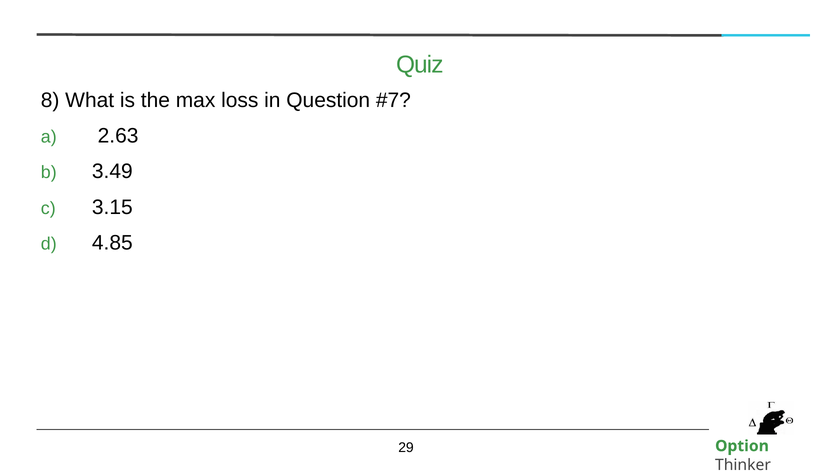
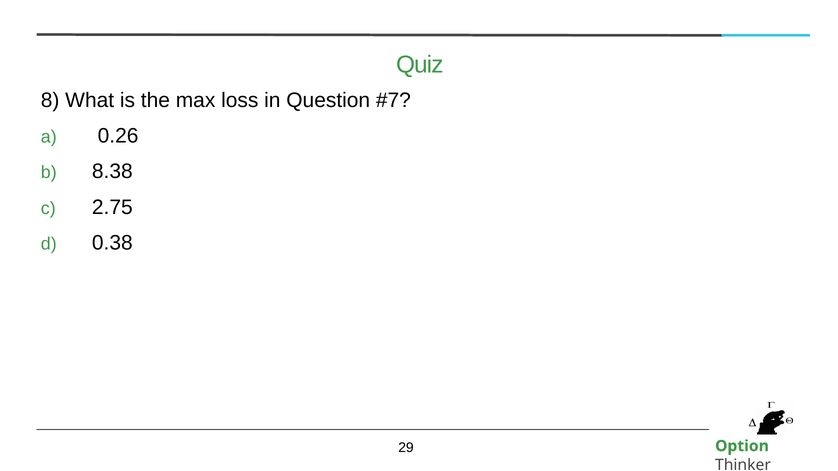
2.63: 2.63 -> 0.26 (118, 136)
3.49: 3.49 -> 8.38 (112, 172)
3.15: 3.15 -> 2.75 (112, 207)
4.85: 4.85 -> 0.38 (112, 243)
